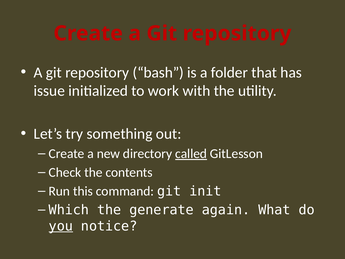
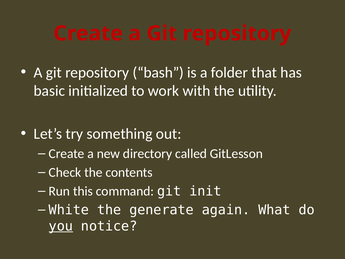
issue: issue -> basic (49, 91)
called underline: present -> none (191, 154)
Which: Which -> White (69, 210)
